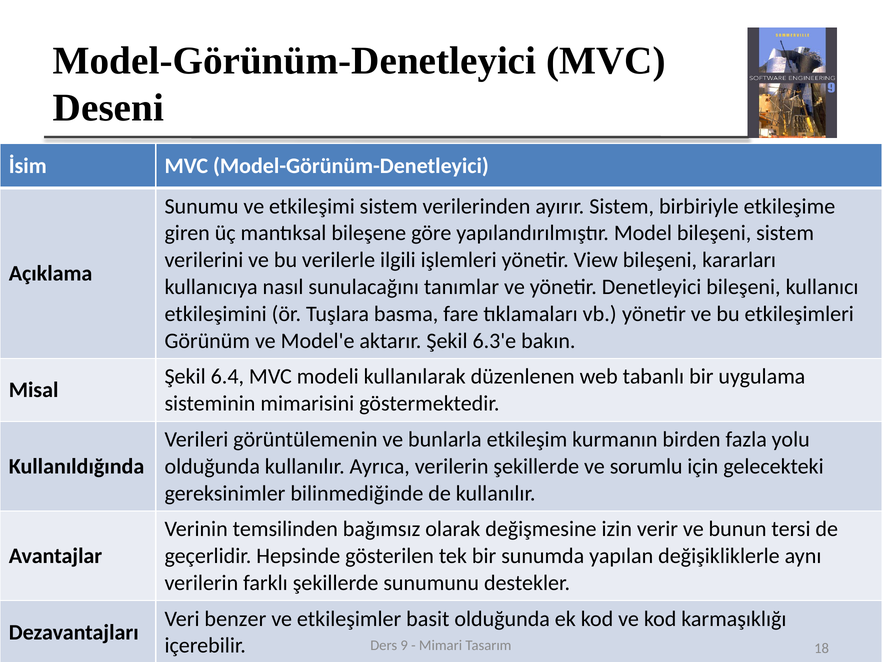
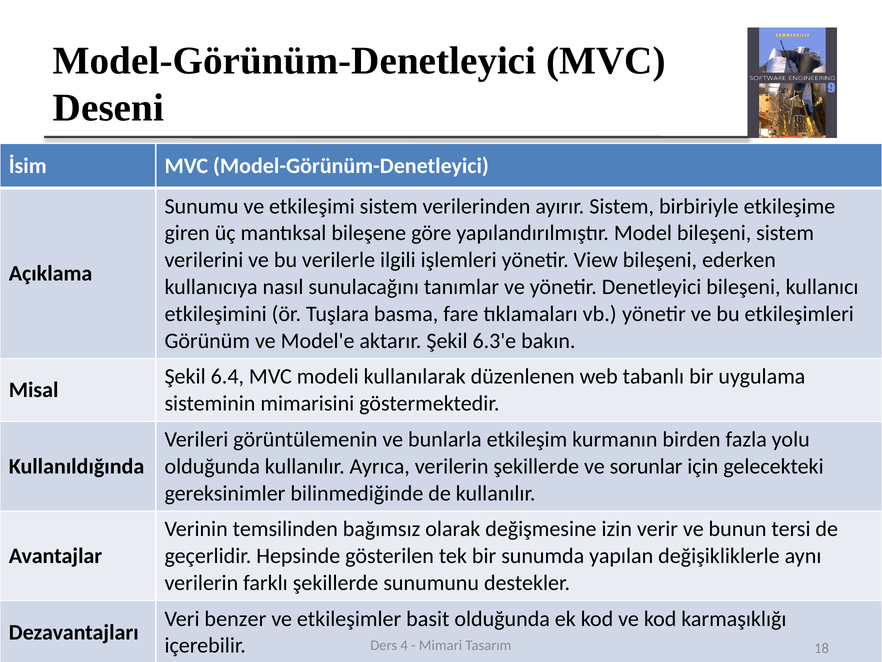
kararları: kararları -> ederken (739, 260)
sorumlu: sorumlu -> sorunlar (646, 466)
9: 9 -> 4 (404, 645)
